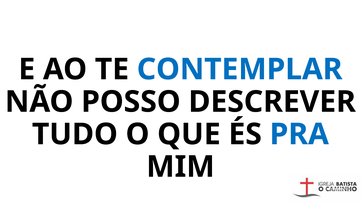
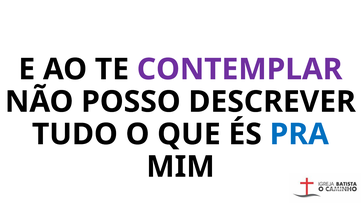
CONTEMPLAR colour: blue -> purple (240, 69)
